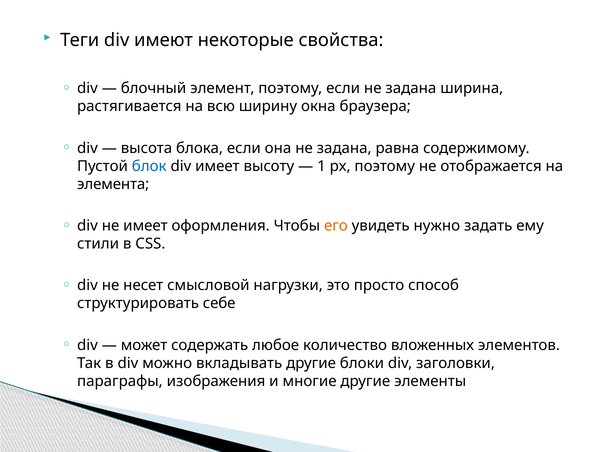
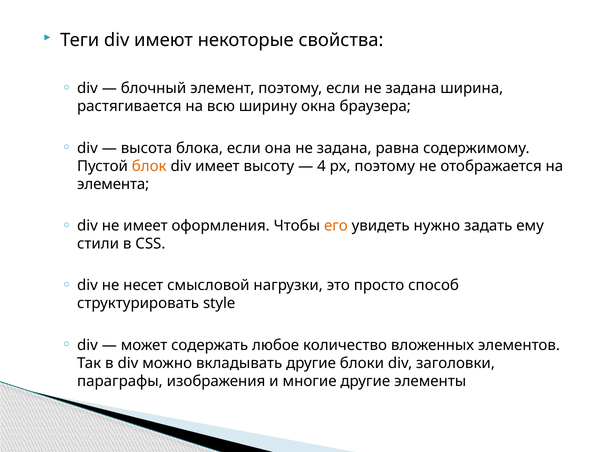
блок colour: blue -> orange (149, 166)
1: 1 -> 4 (321, 166)
себе: себе -> style (219, 304)
